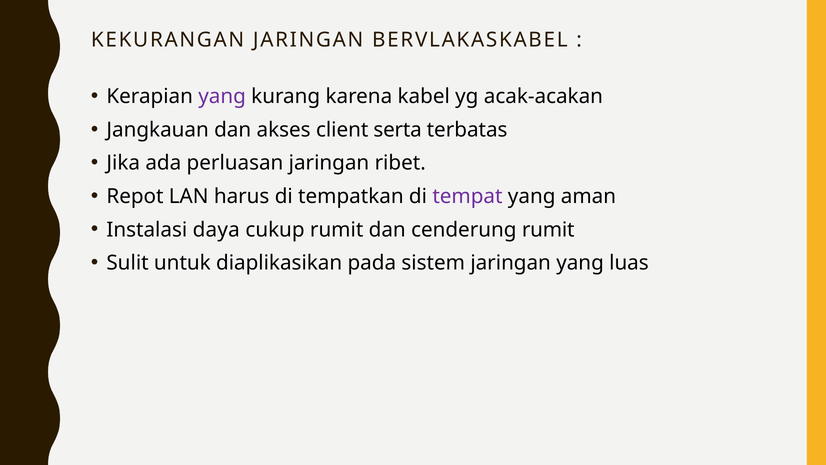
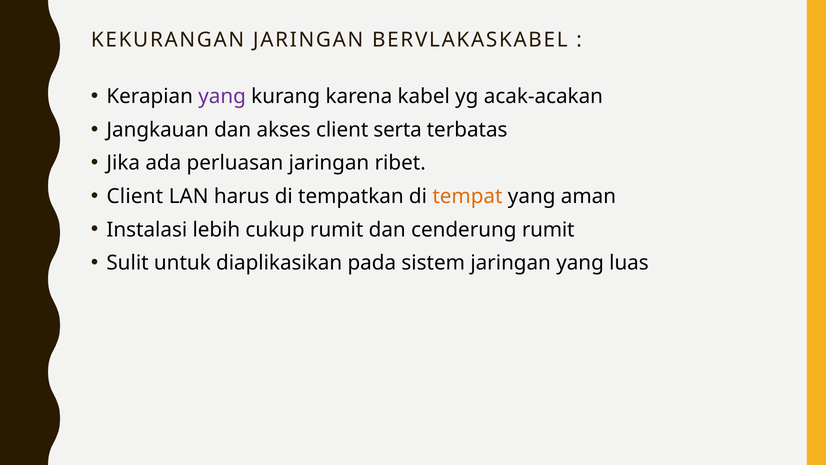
Repot: Repot -> Client (135, 196)
tempat colour: purple -> orange (467, 196)
daya: daya -> lebih (216, 230)
